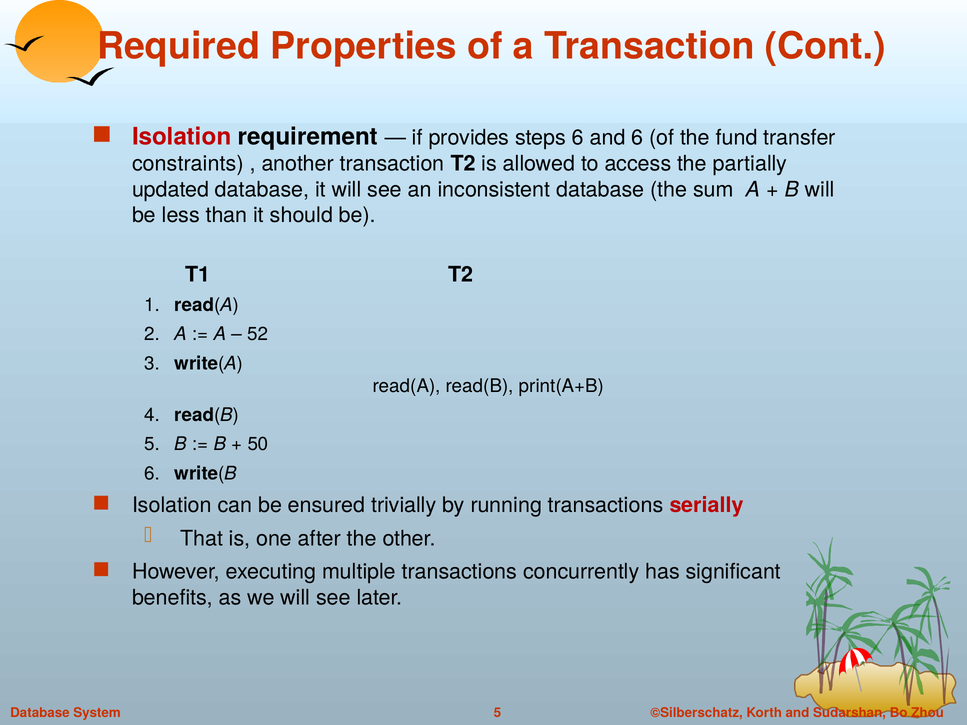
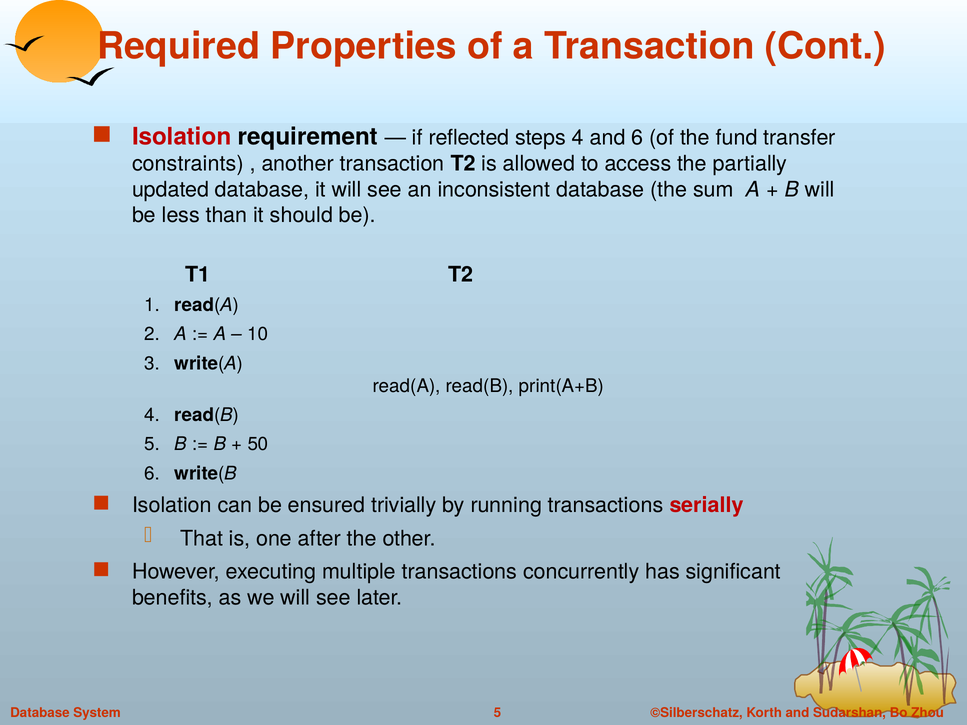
provides: provides -> reflected (469, 138)
steps 6: 6 -> 4 (578, 138)
52: 52 -> 10 (258, 334)
